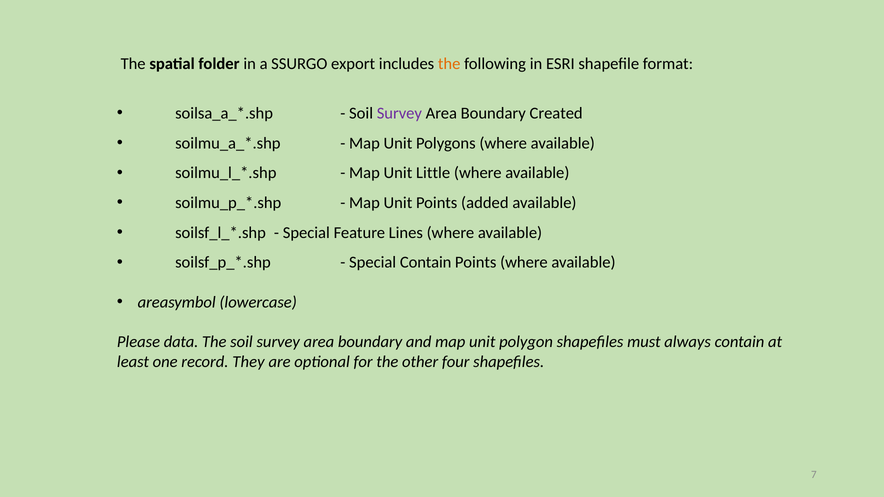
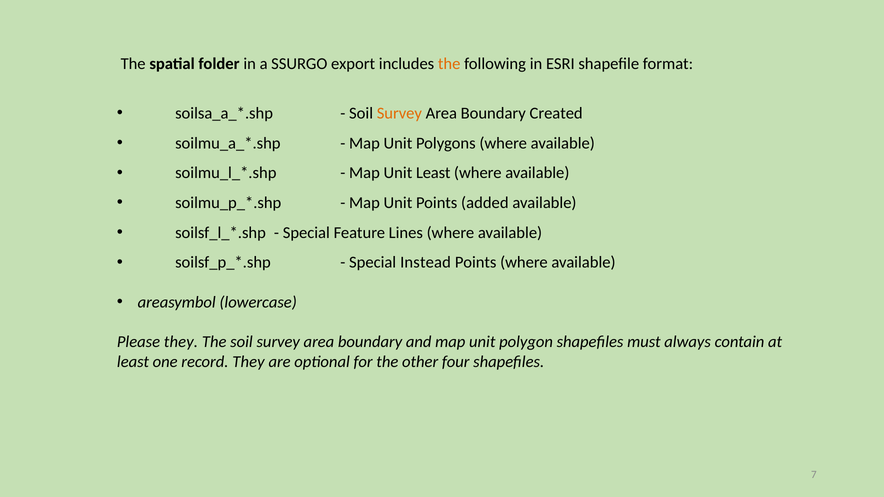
Survey colour: purple -> orange (399, 113)
Unit Little: Little -> Least (433, 173)
Special Contain: Contain -> Instead (426, 263)
Please data: data -> they (181, 342)
